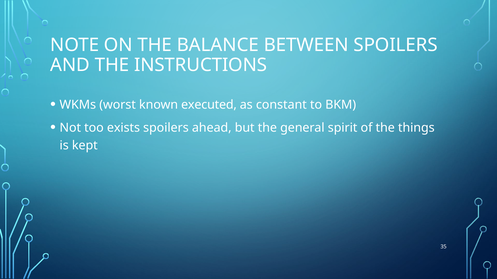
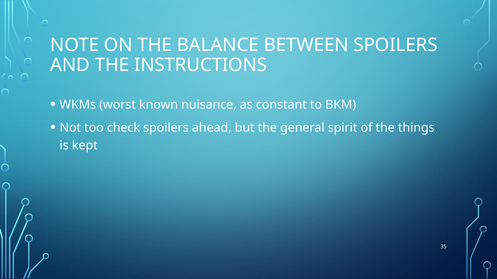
executed: executed -> nuisance (209, 105)
exists: exists -> check (123, 128)
